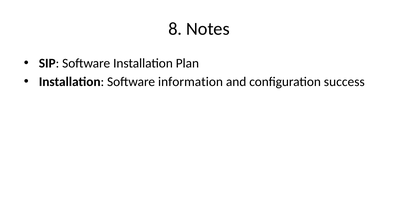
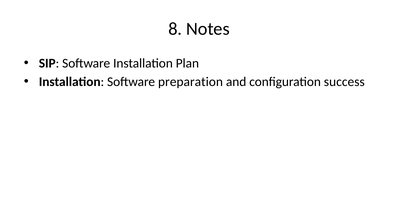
information: information -> preparation (190, 82)
